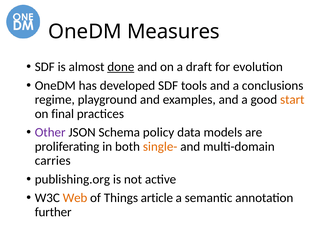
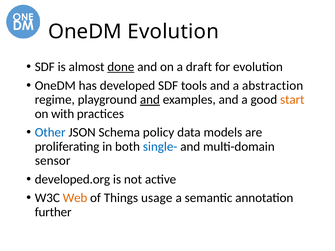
OneDM Measures: Measures -> Evolution (173, 32)
conclusions: conclusions -> abstraction (273, 86)
and underline: none -> present (150, 100)
final: final -> with (63, 114)
Other colour: purple -> blue (50, 133)
single- colour: orange -> blue (160, 147)
carries: carries -> sensor (53, 161)
publishing.org: publishing.org -> developed.org (72, 179)
article: article -> usage (157, 198)
